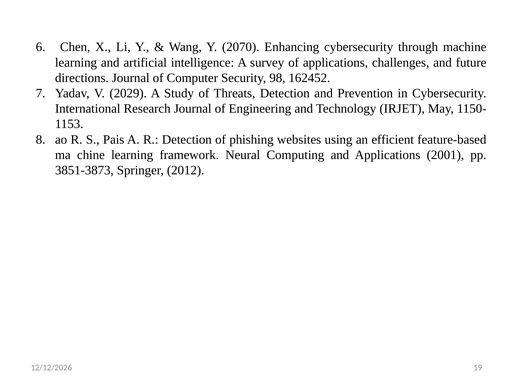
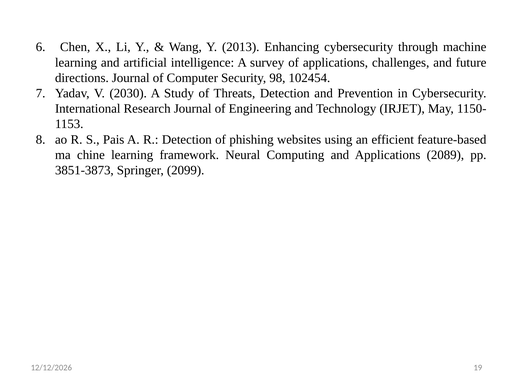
2070: 2070 -> 2013 (241, 47)
162452: 162452 -> 102454 (309, 78)
2029: 2029 -> 2030 (128, 93)
2001: 2001 -> 2089 (445, 155)
2012: 2012 -> 2099 (186, 170)
